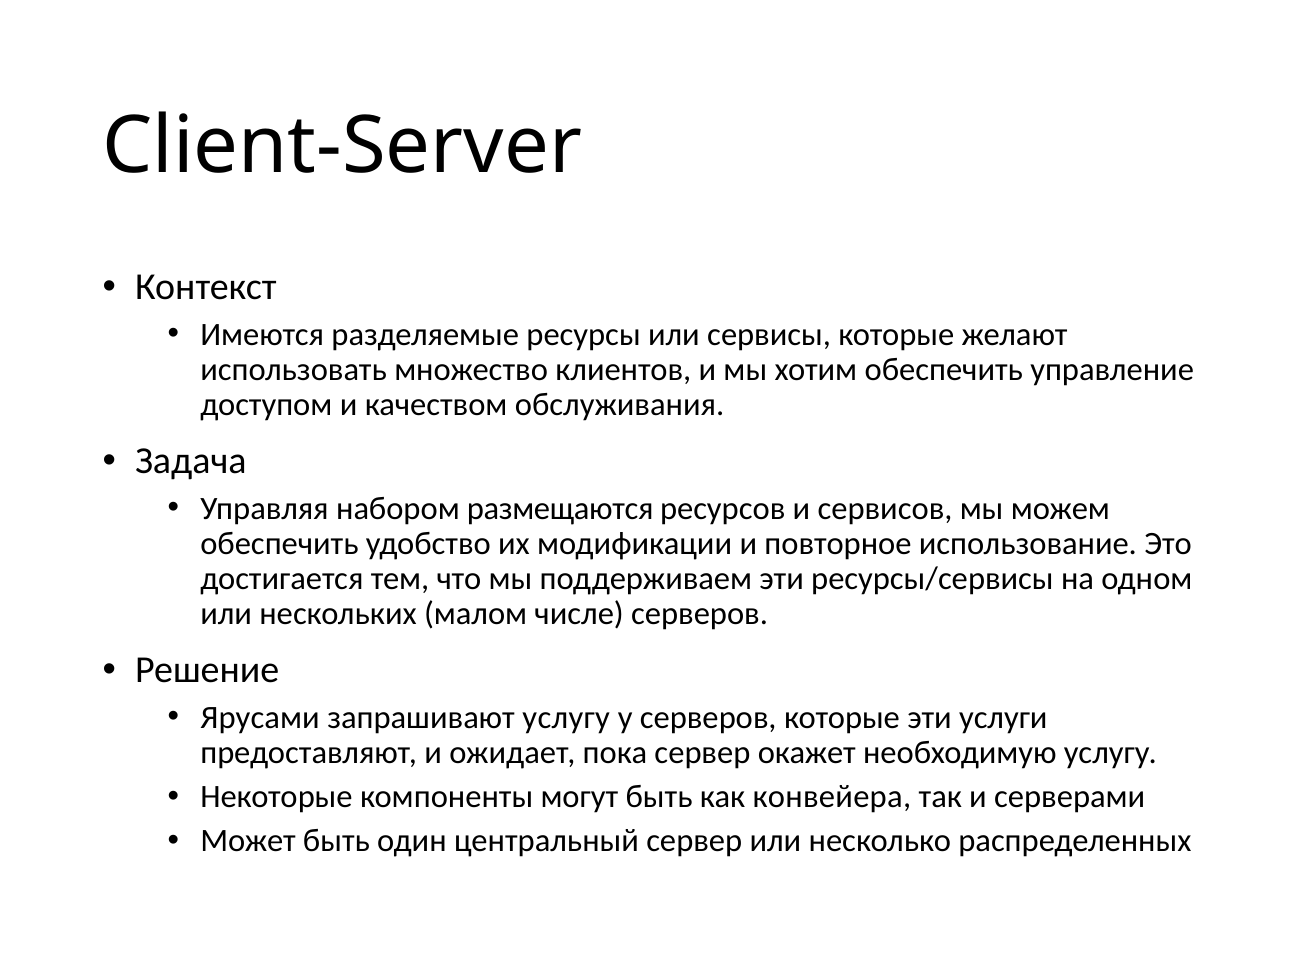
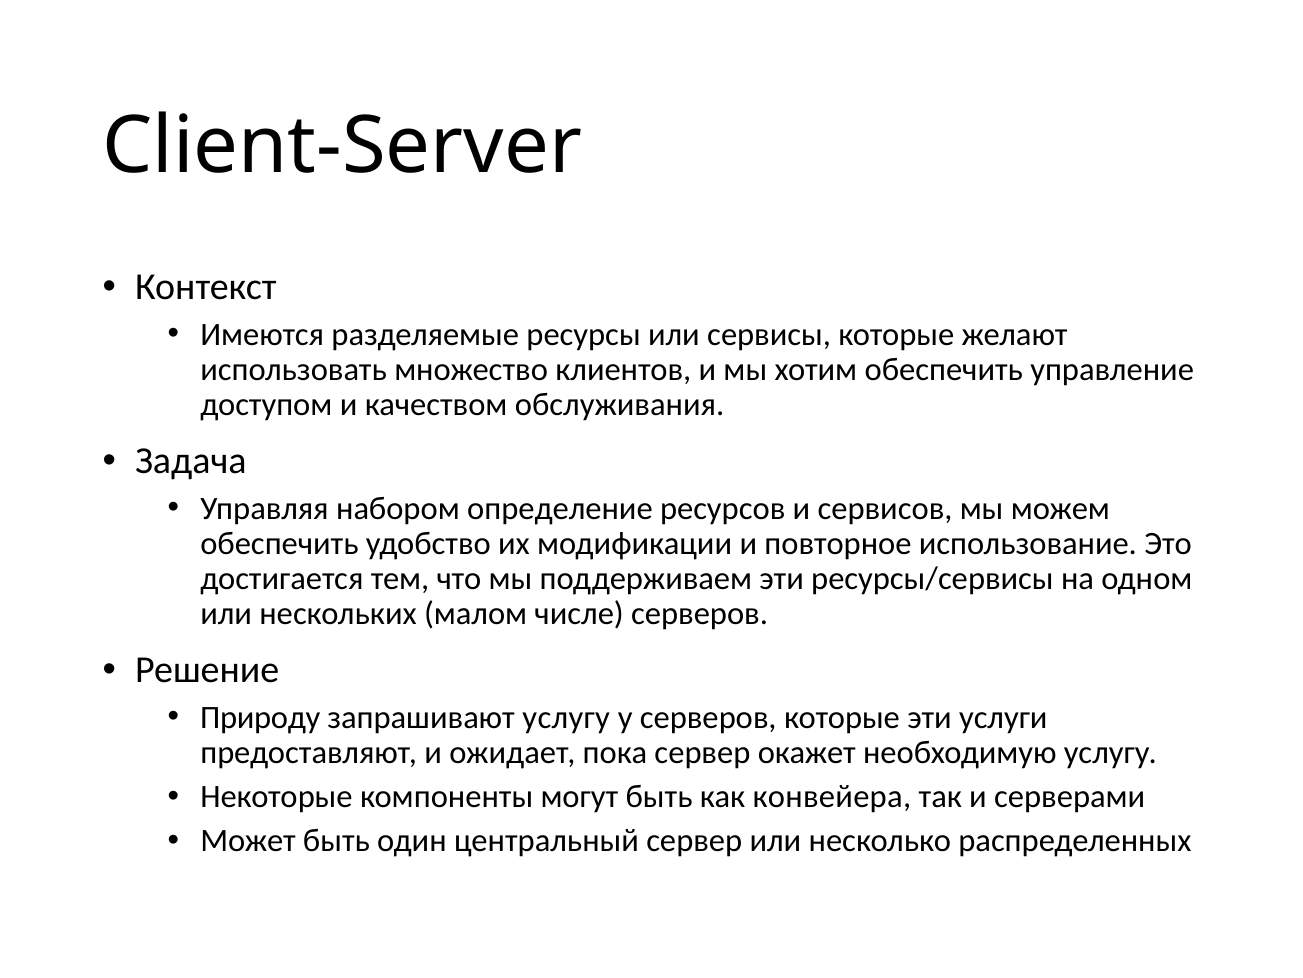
размещаются: размещаются -> определение (560, 508)
Ярусами: Ярусами -> Природу (260, 717)
